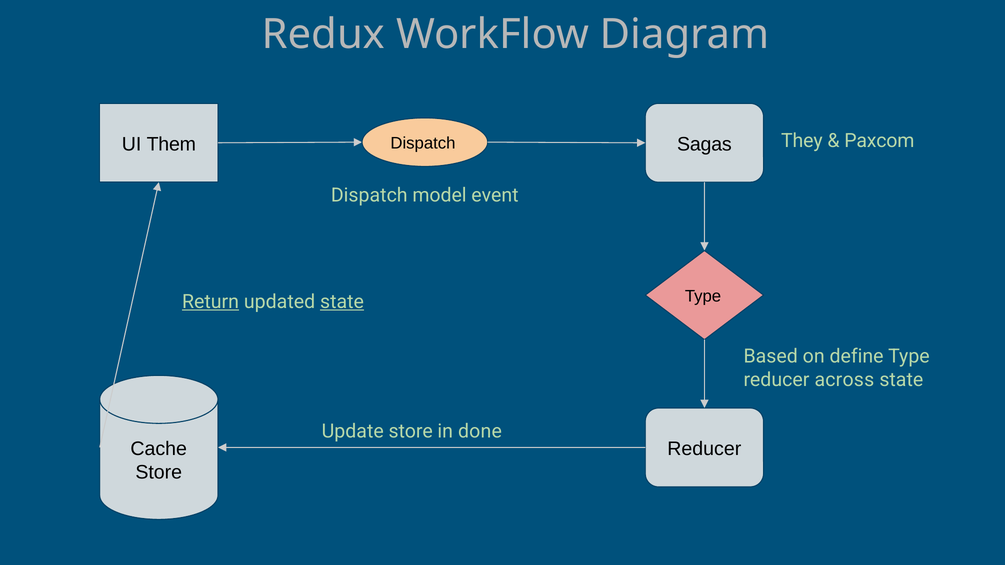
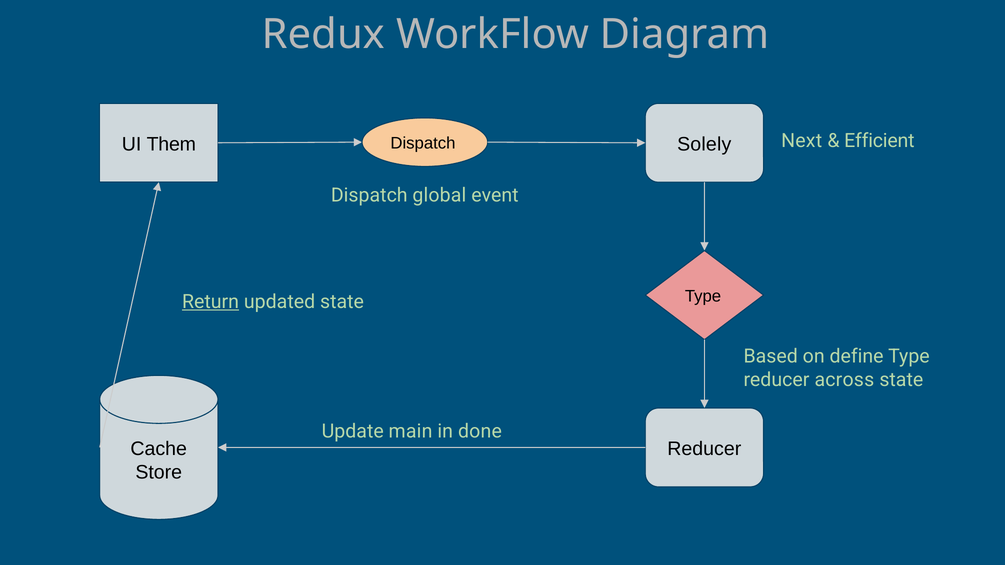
They: They -> Next (802, 141)
Paxcom: Paxcom -> Efficient (879, 141)
Sagas: Sagas -> Solely (704, 144)
model: model -> global (439, 196)
state underline: present -> none (342, 302)
Update store: store -> main (411, 431)
